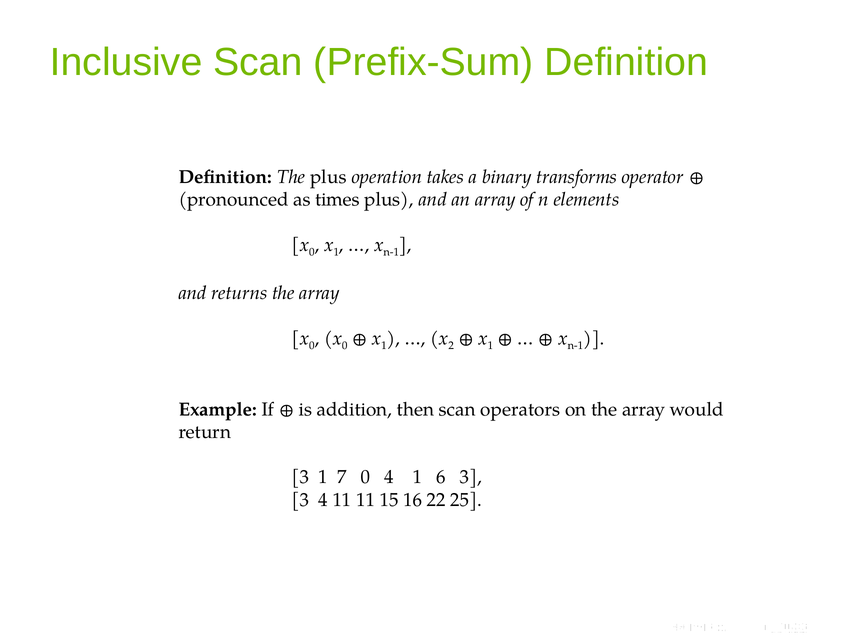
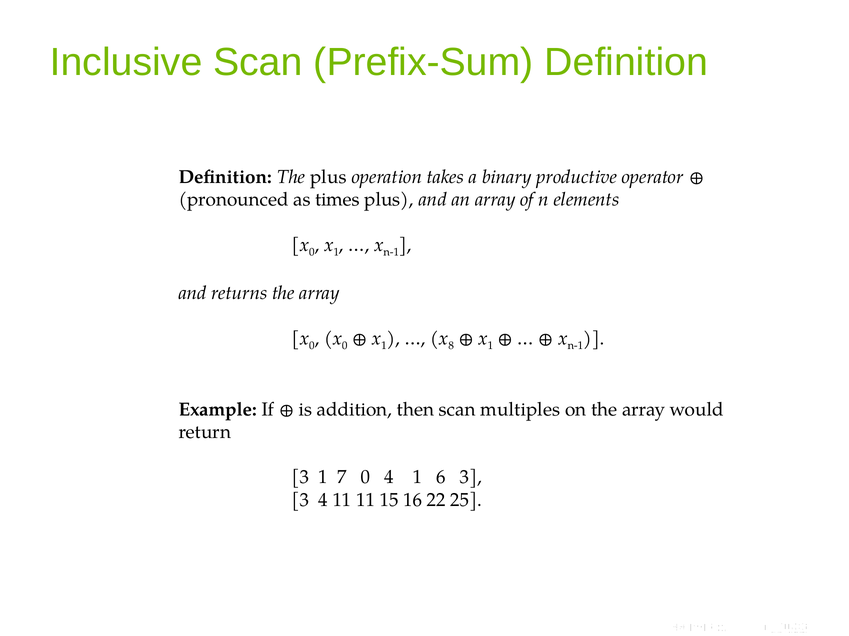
transforms: transforms -> productive (577, 177)
2: 2 -> 8 (451, 346)
operators: operators -> multiples (520, 410)
